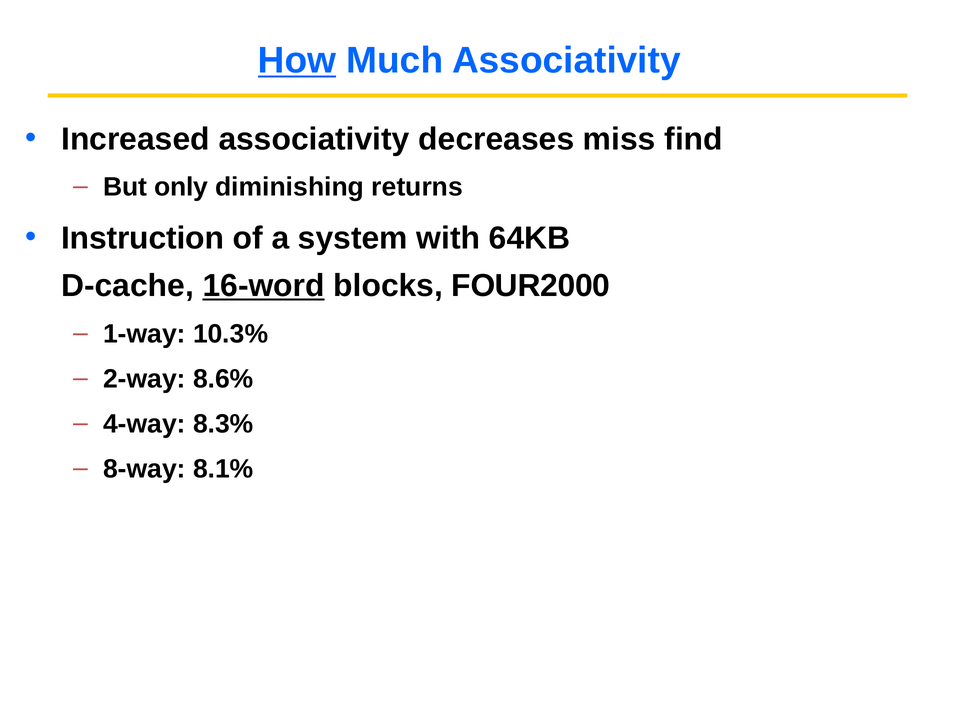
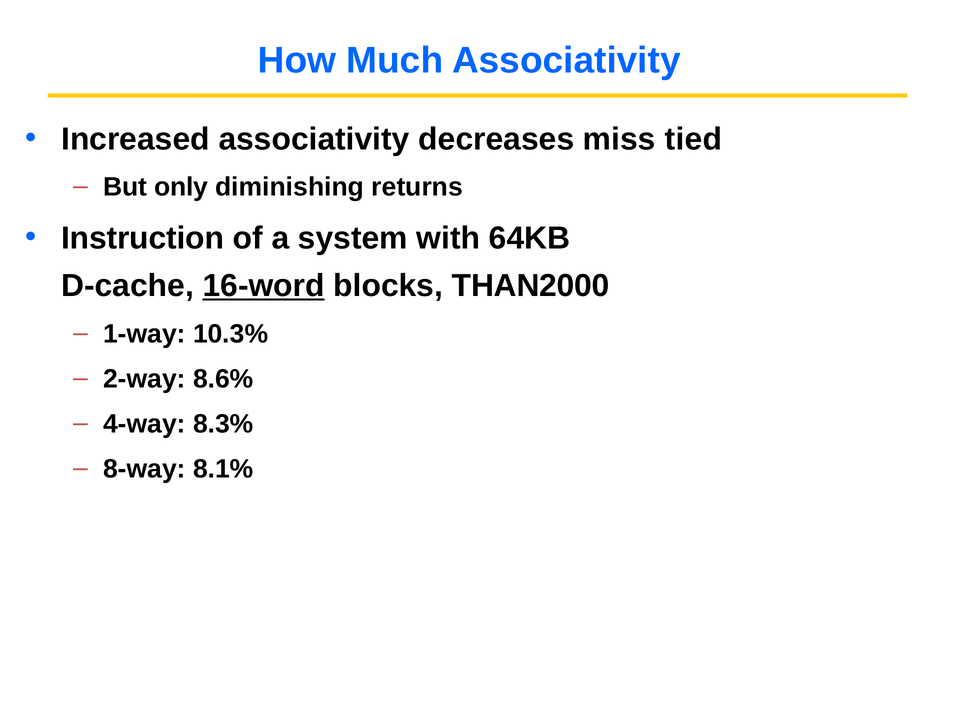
How underline: present -> none (297, 61)
find: find -> tied (693, 139)
FOUR2000: FOUR2000 -> THAN2000 (531, 286)
